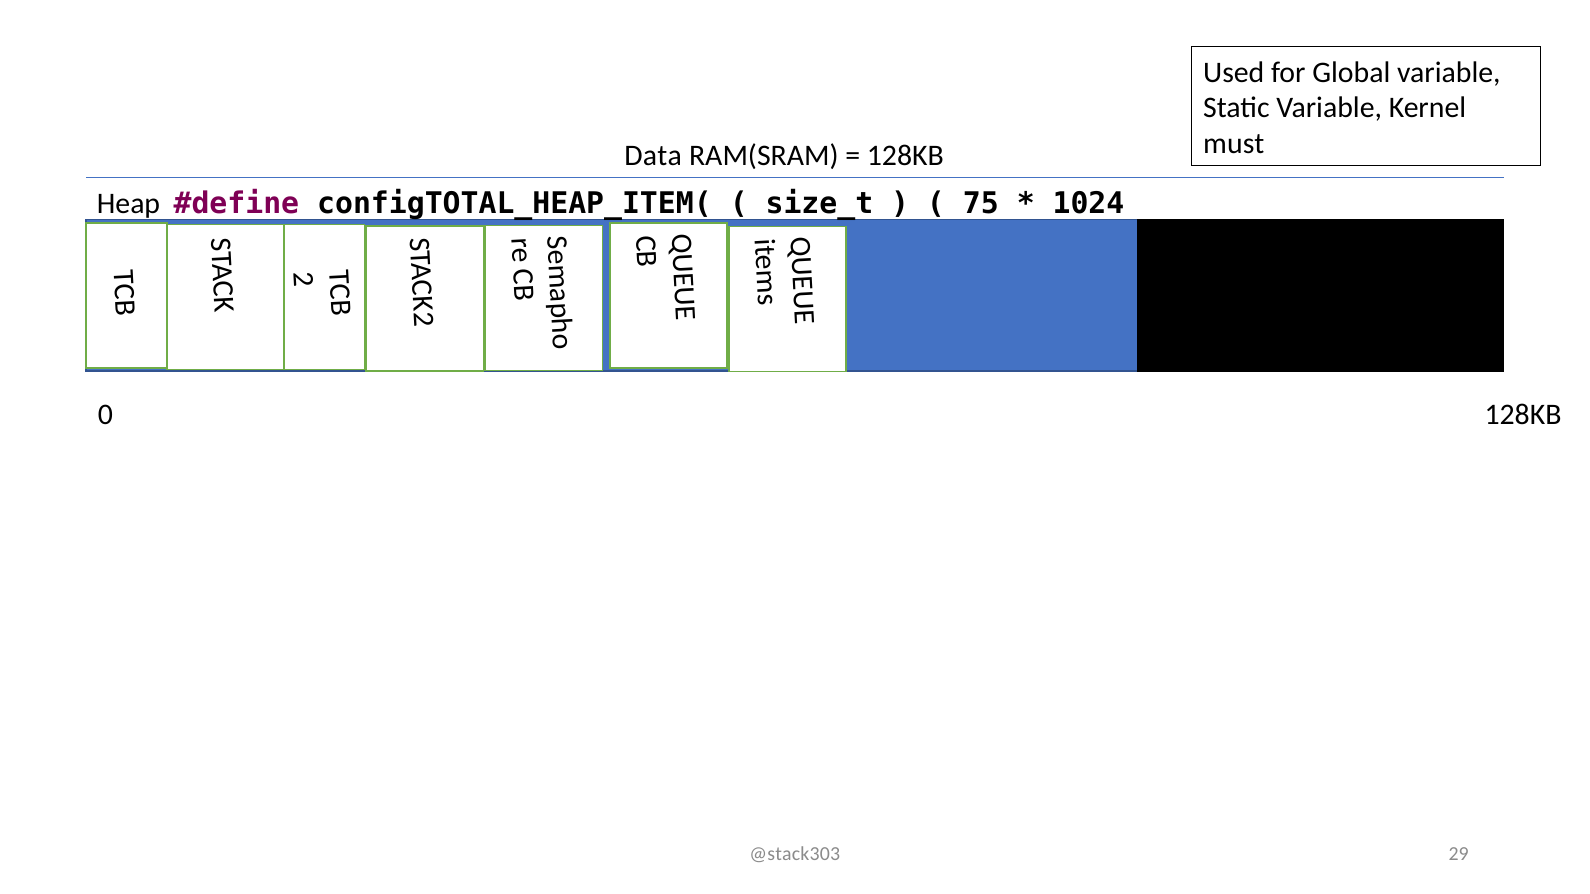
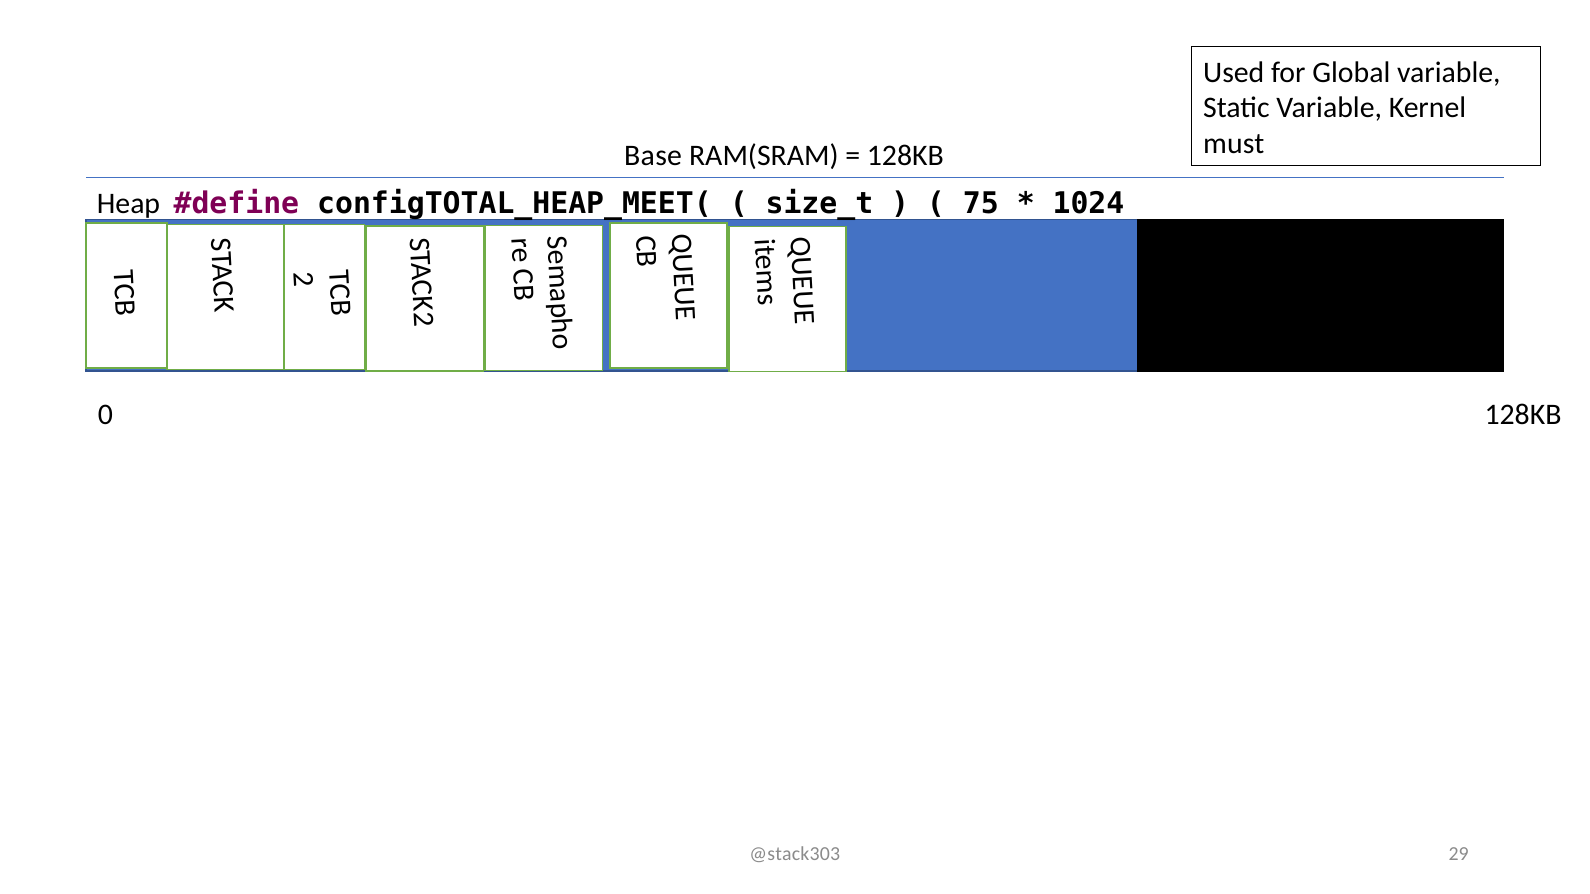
Data: Data -> Base (653, 156)
configTOTAL_HEAP_ITEM(: configTOTAL_HEAP_ITEM( -> configTOTAL_HEAP_MEET( (514, 204)
